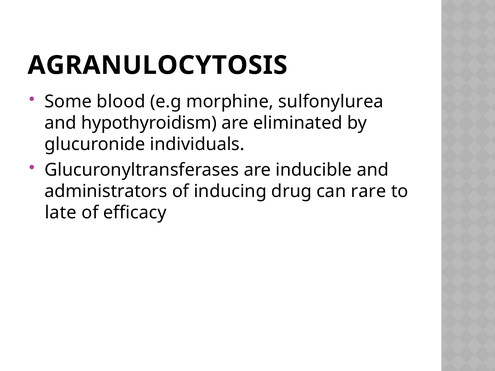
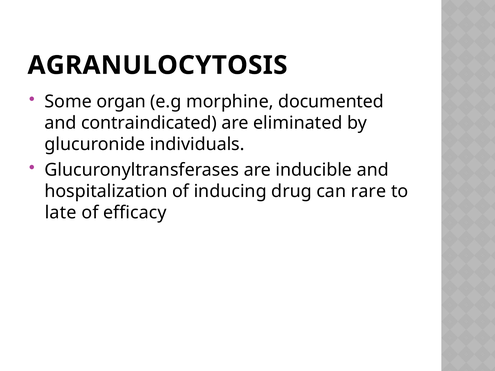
blood: blood -> organ (121, 102)
sulfonylurea: sulfonylurea -> documented (331, 102)
hypothyroidism: hypothyroidism -> contraindicated (149, 123)
administrators: administrators -> hospitalization (106, 191)
